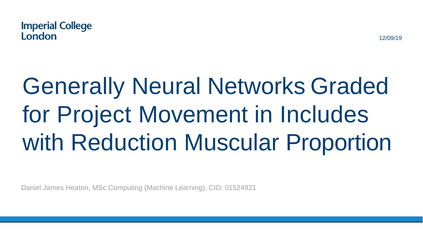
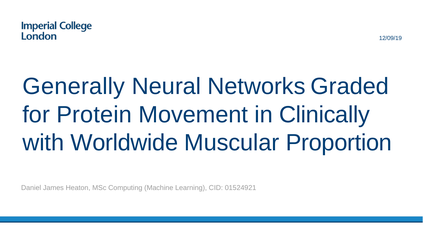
Project: Project -> Protein (94, 115)
Includes: Includes -> Clinically (324, 115)
Reduction: Reduction -> Worldwide (124, 143)
